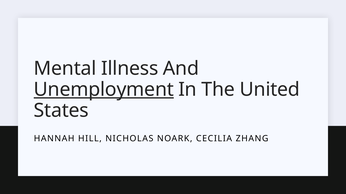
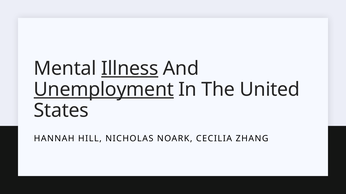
Illness underline: none -> present (130, 69)
